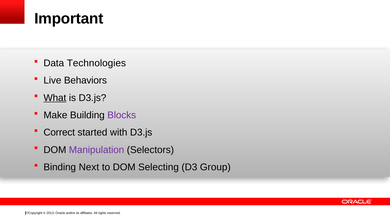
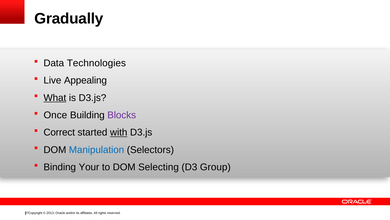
Important: Important -> Gradually (69, 19)
Behaviors: Behaviors -> Appealing (85, 80)
Make: Make -> Once (55, 115)
with underline: none -> present (119, 132)
Manipulation colour: purple -> blue (97, 149)
Next: Next -> Your (89, 167)
